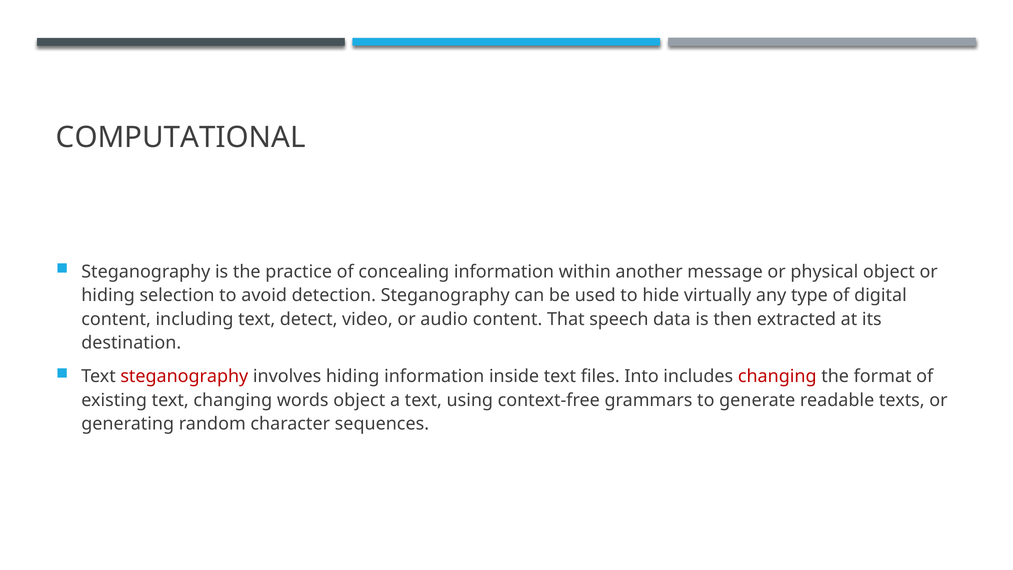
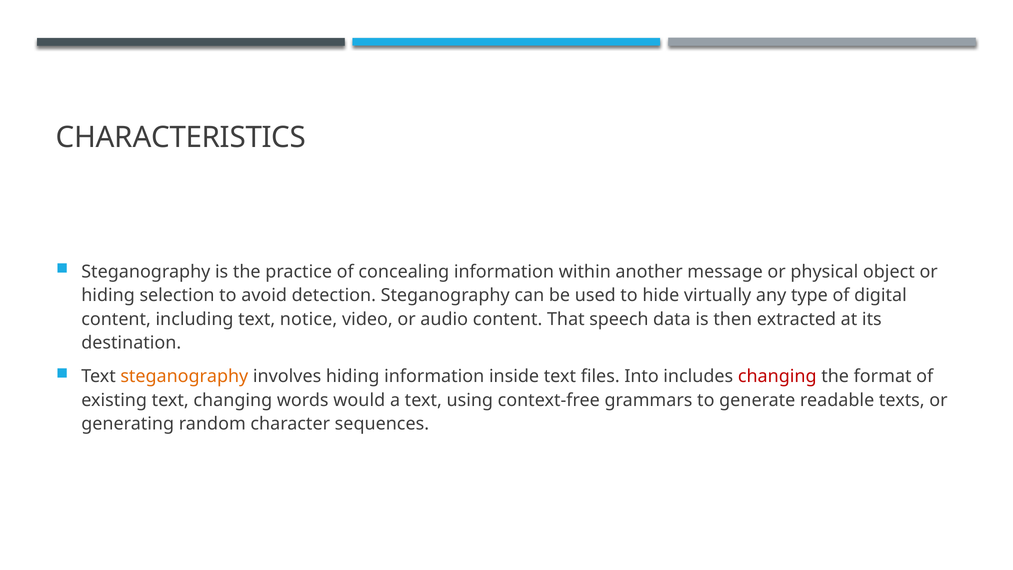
COMPUTATIONAL: COMPUTATIONAL -> CHARACTERISTICS (181, 138)
detect: detect -> notice (309, 319)
steganography colour: red -> orange (184, 376)
words object: object -> would (359, 400)
